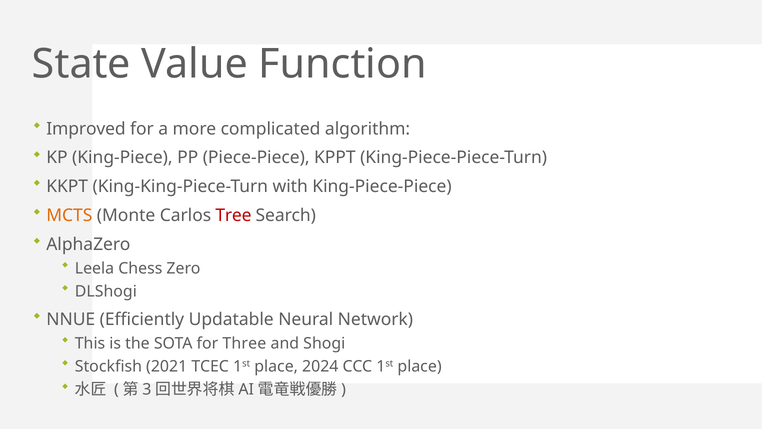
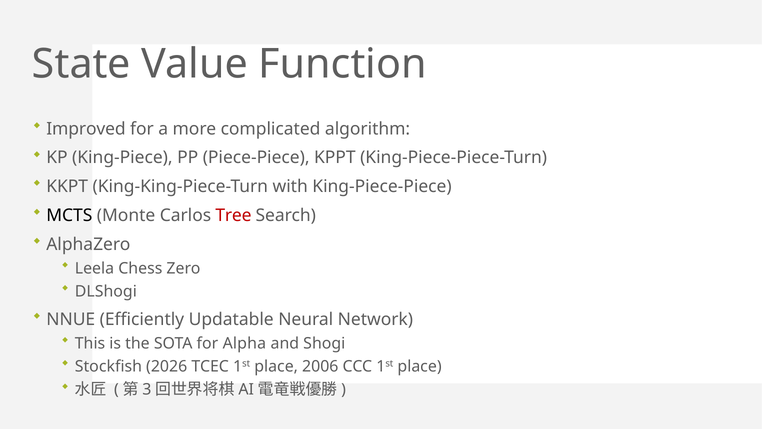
MCTS colour: orange -> black (69, 215)
Three: Three -> Alpha (244, 343)
2021: 2021 -> 2026 (167, 366)
2024: 2024 -> 2006 (320, 366)
